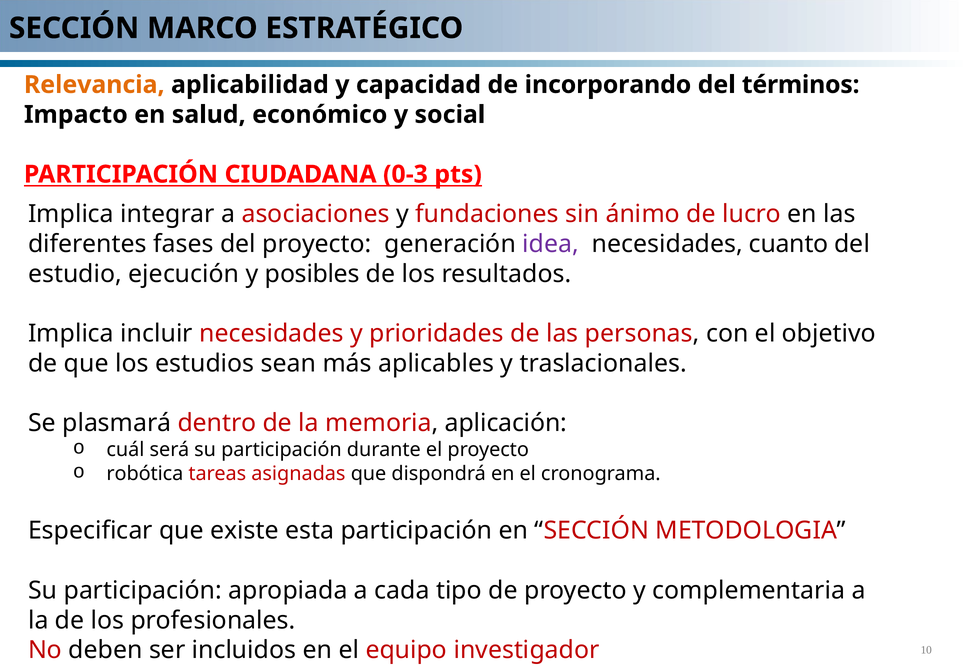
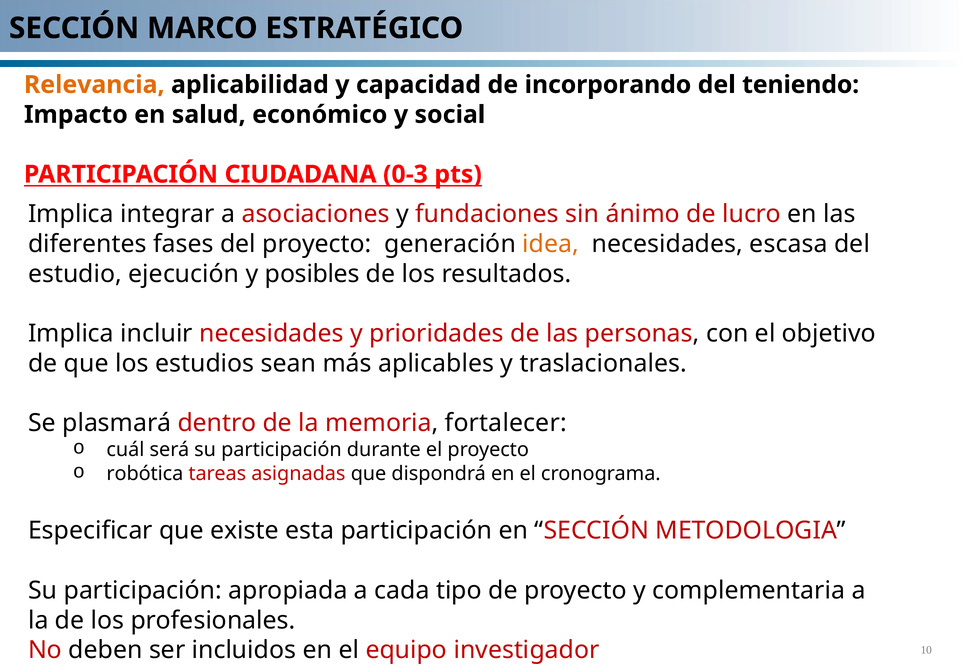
términos: términos -> teniendo (801, 85)
idea colour: purple -> orange (551, 244)
cuanto: cuanto -> escasa (789, 244)
aplicación: aplicación -> fortalecer (506, 423)
